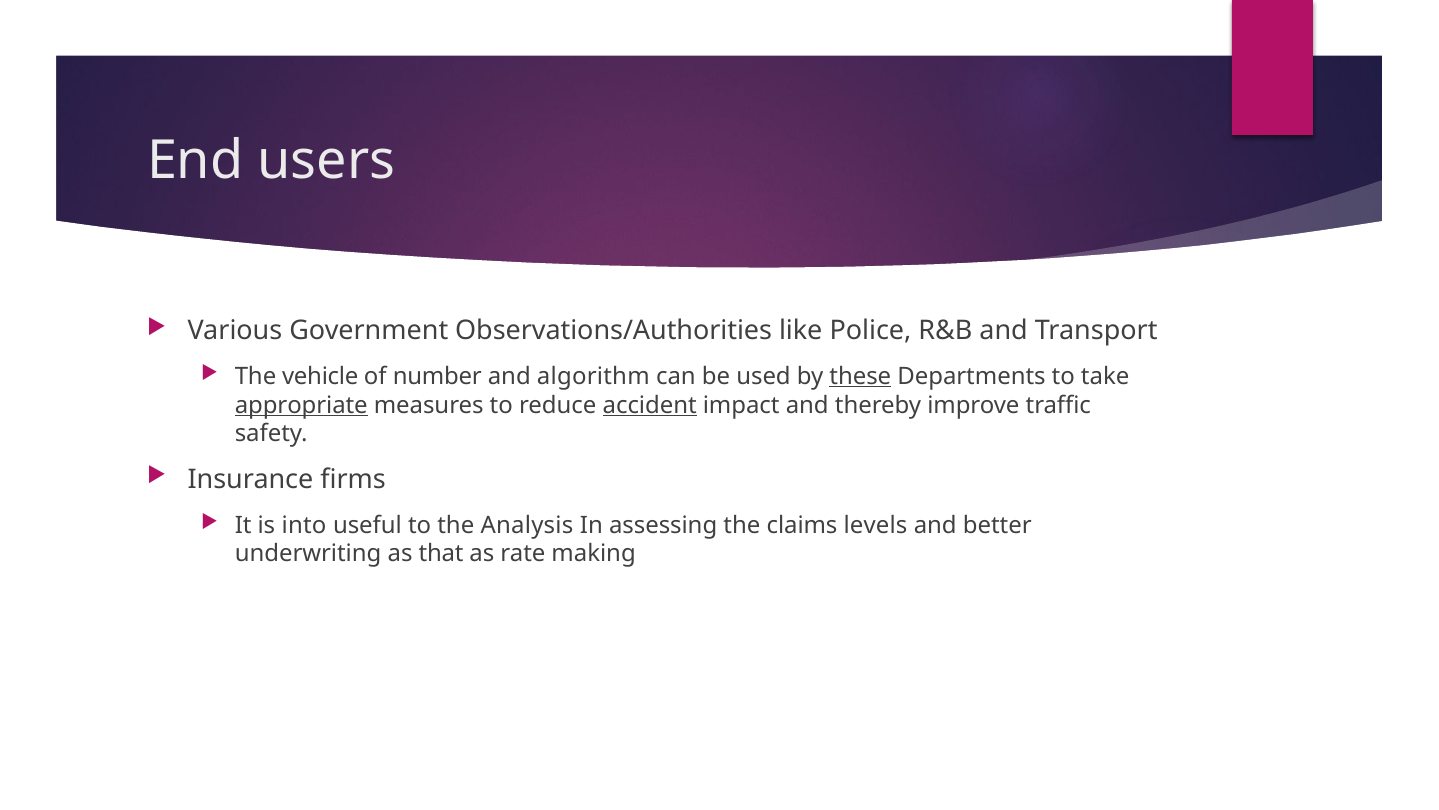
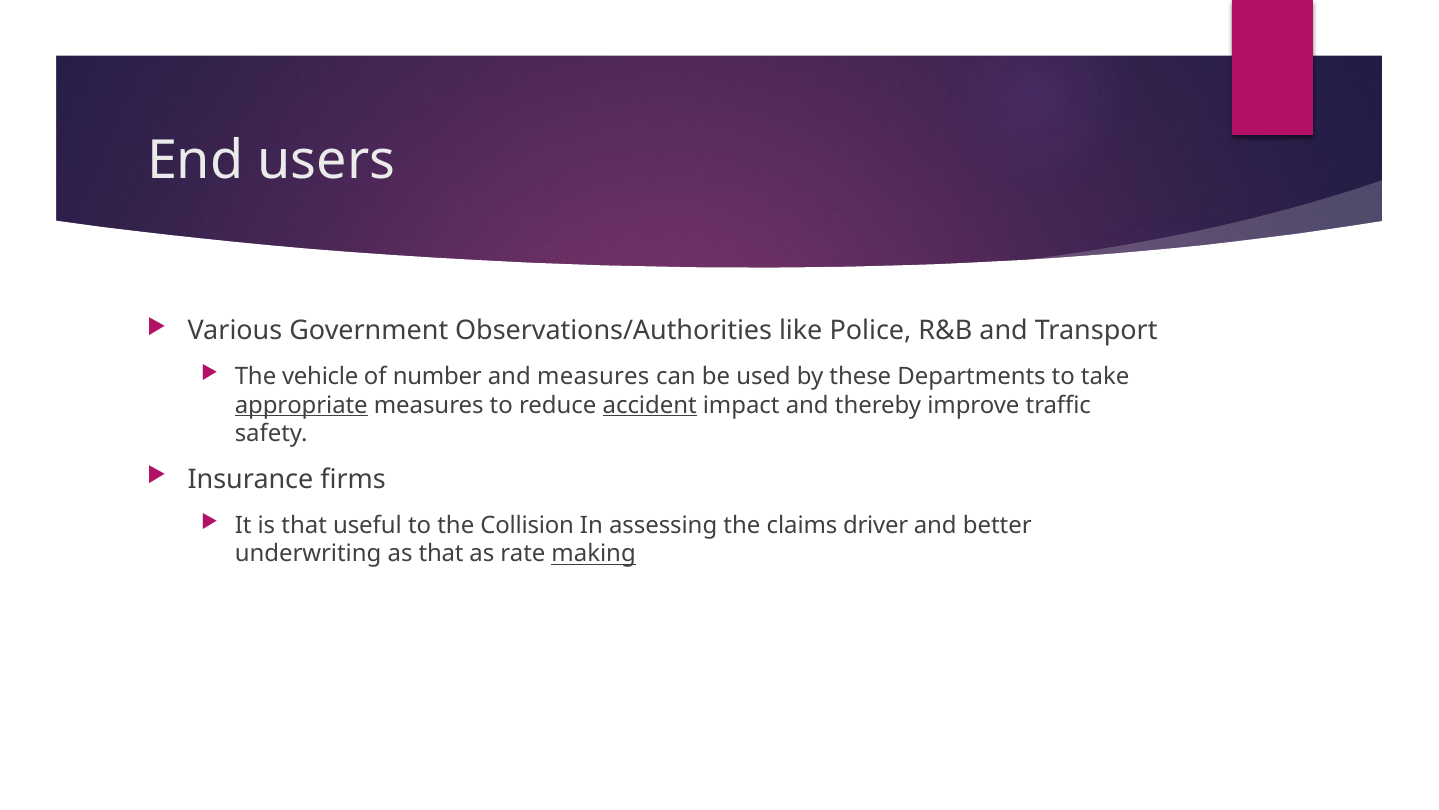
and algorithm: algorithm -> measures (593, 376)
these underline: present -> none (860, 376)
is into: into -> that (304, 525)
Analysis: Analysis -> Collision (527, 525)
levels: levels -> driver (876, 525)
making underline: none -> present (594, 554)
